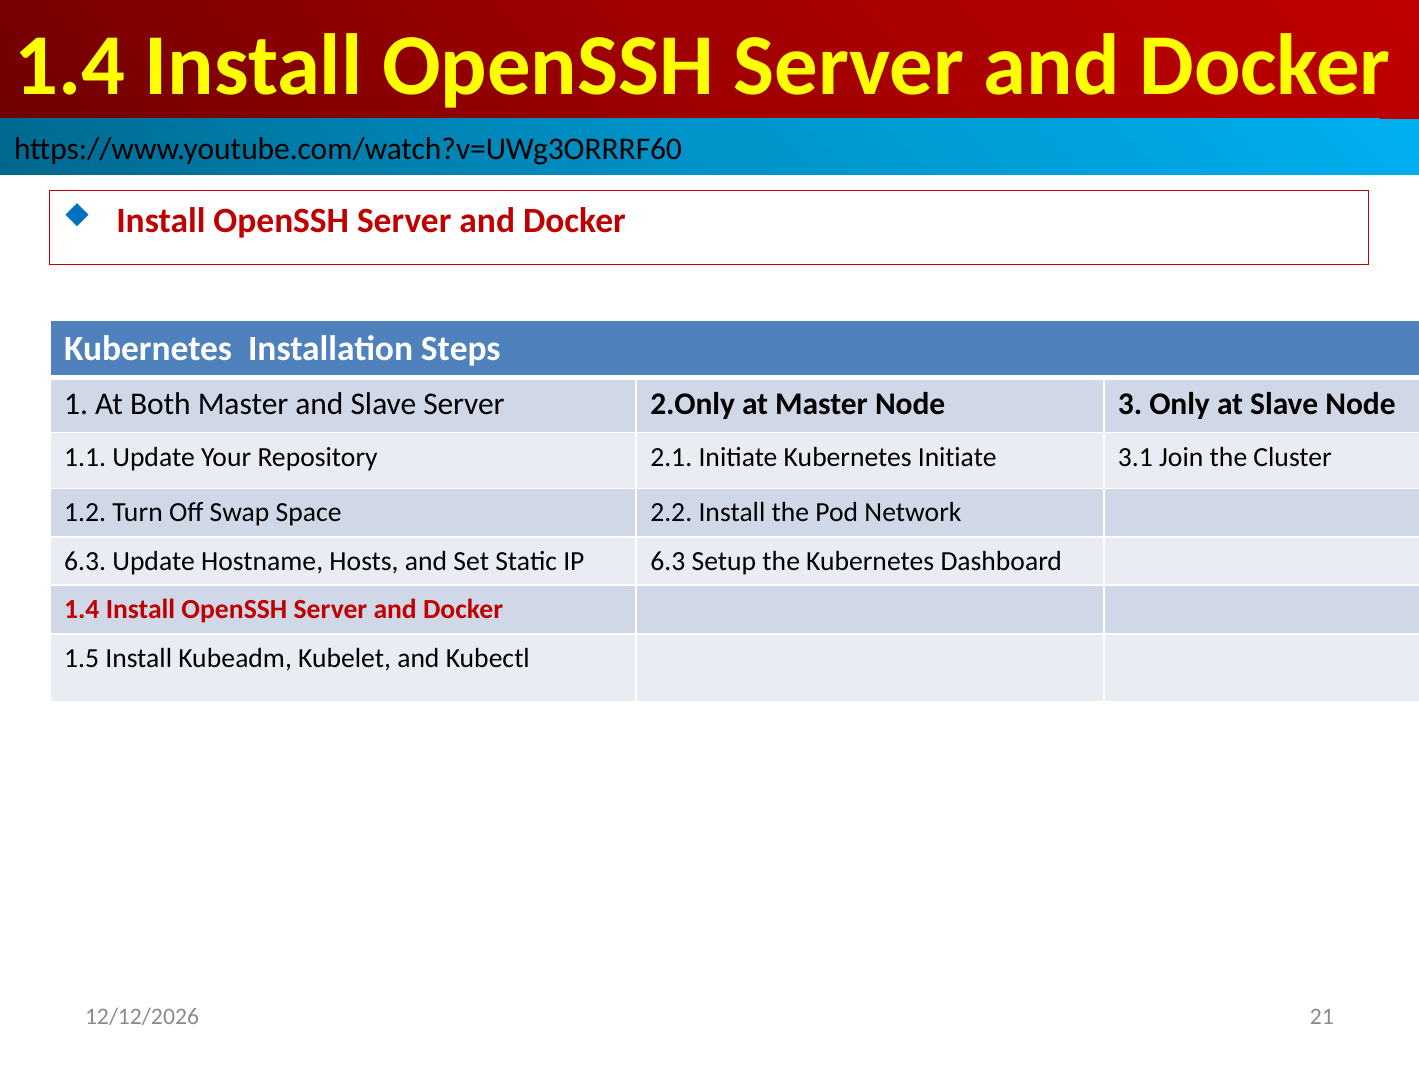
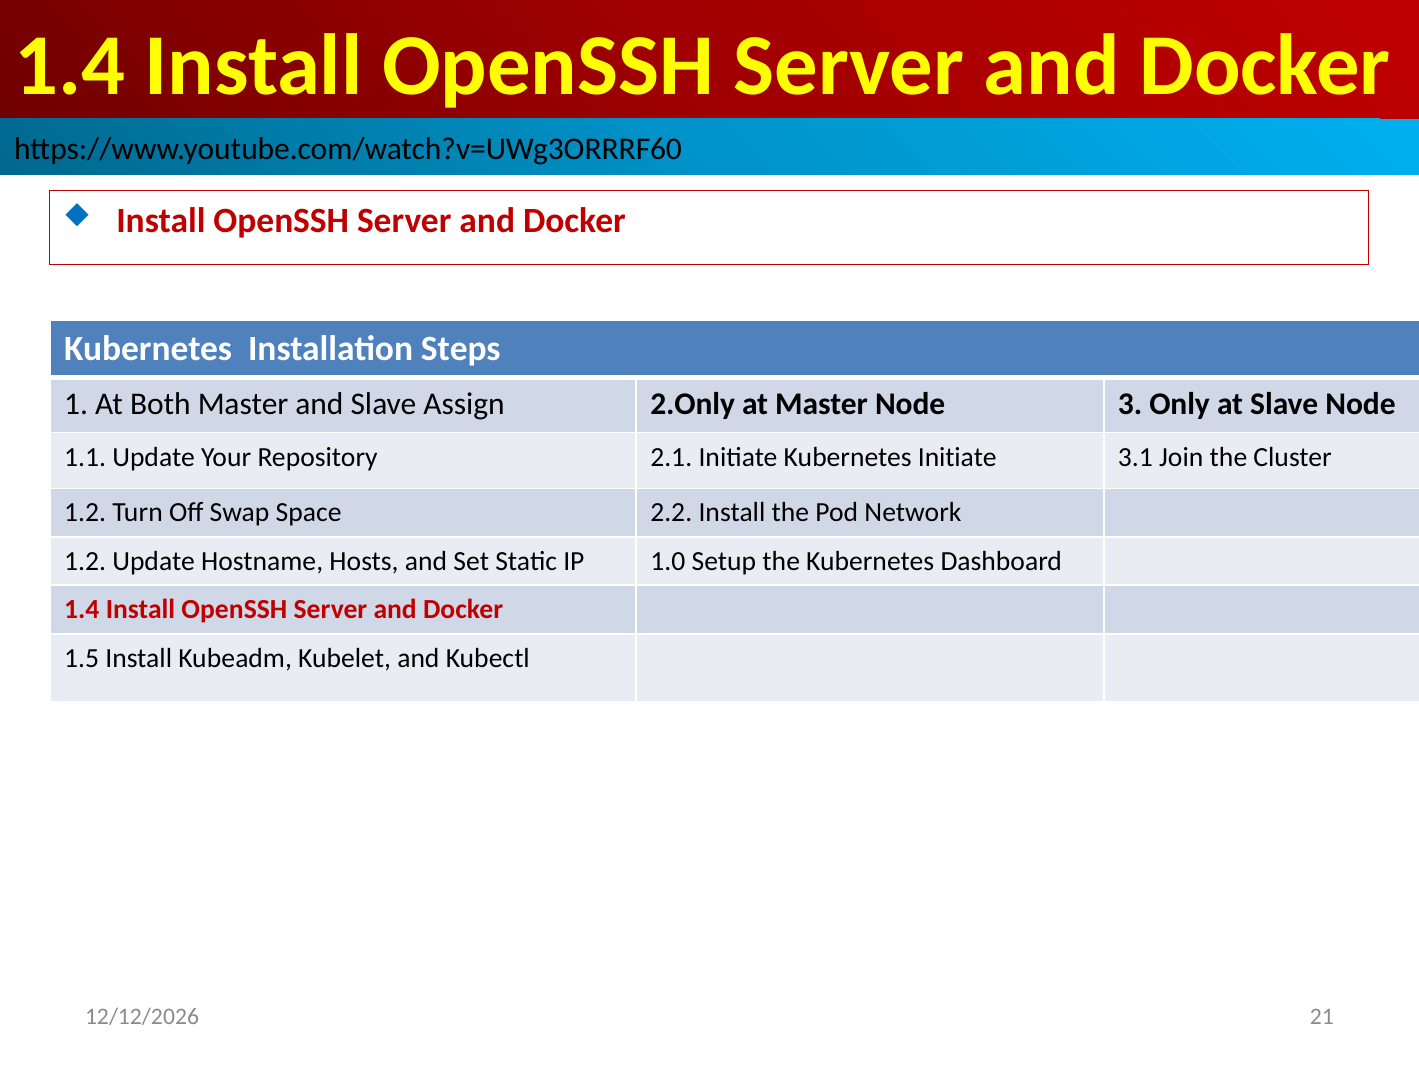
Slave Server: Server -> Assign (464, 404)
6.3: 6.3 -> 1.2 (85, 561)
IP 6.3: 6.3 -> 1.0 (668, 561)
